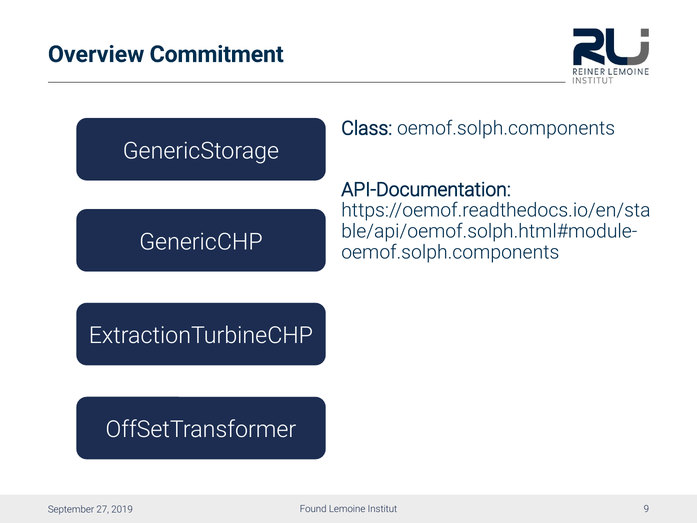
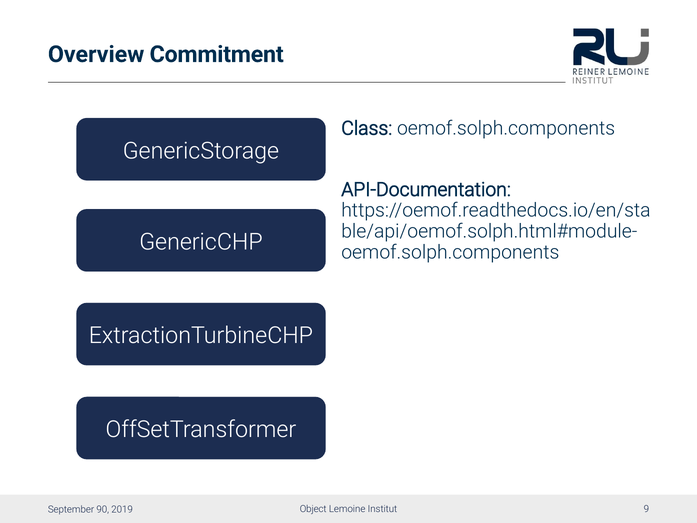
Found: Found -> Object (313, 509)
27: 27 -> 90 (103, 509)
